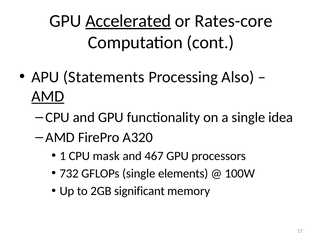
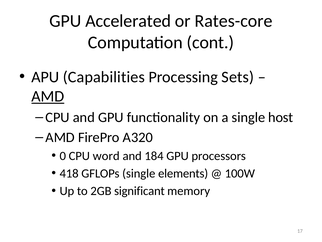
Accelerated underline: present -> none (128, 21)
Statements: Statements -> Capabilities (104, 77)
Also: Also -> Sets (238, 77)
idea: idea -> host (281, 117)
1: 1 -> 0 (63, 156)
mask: mask -> word (106, 156)
467: 467 -> 184 (154, 156)
732: 732 -> 418 (69, 173)
